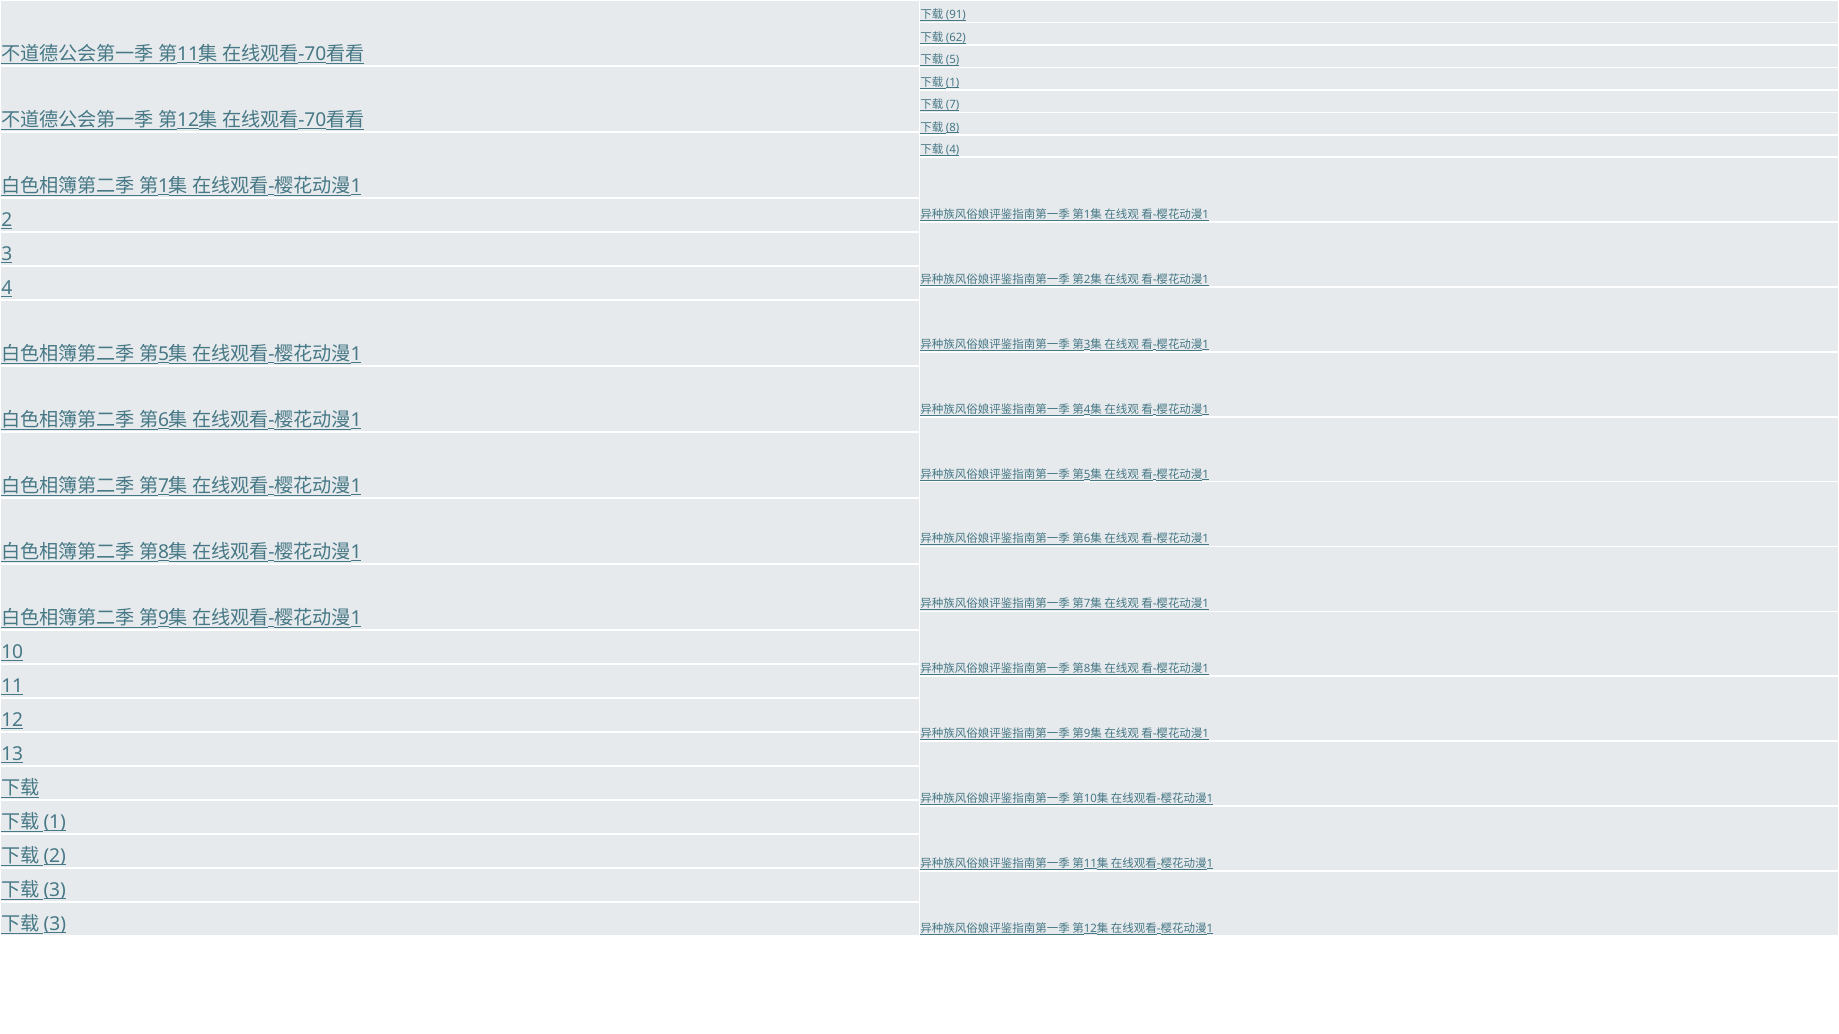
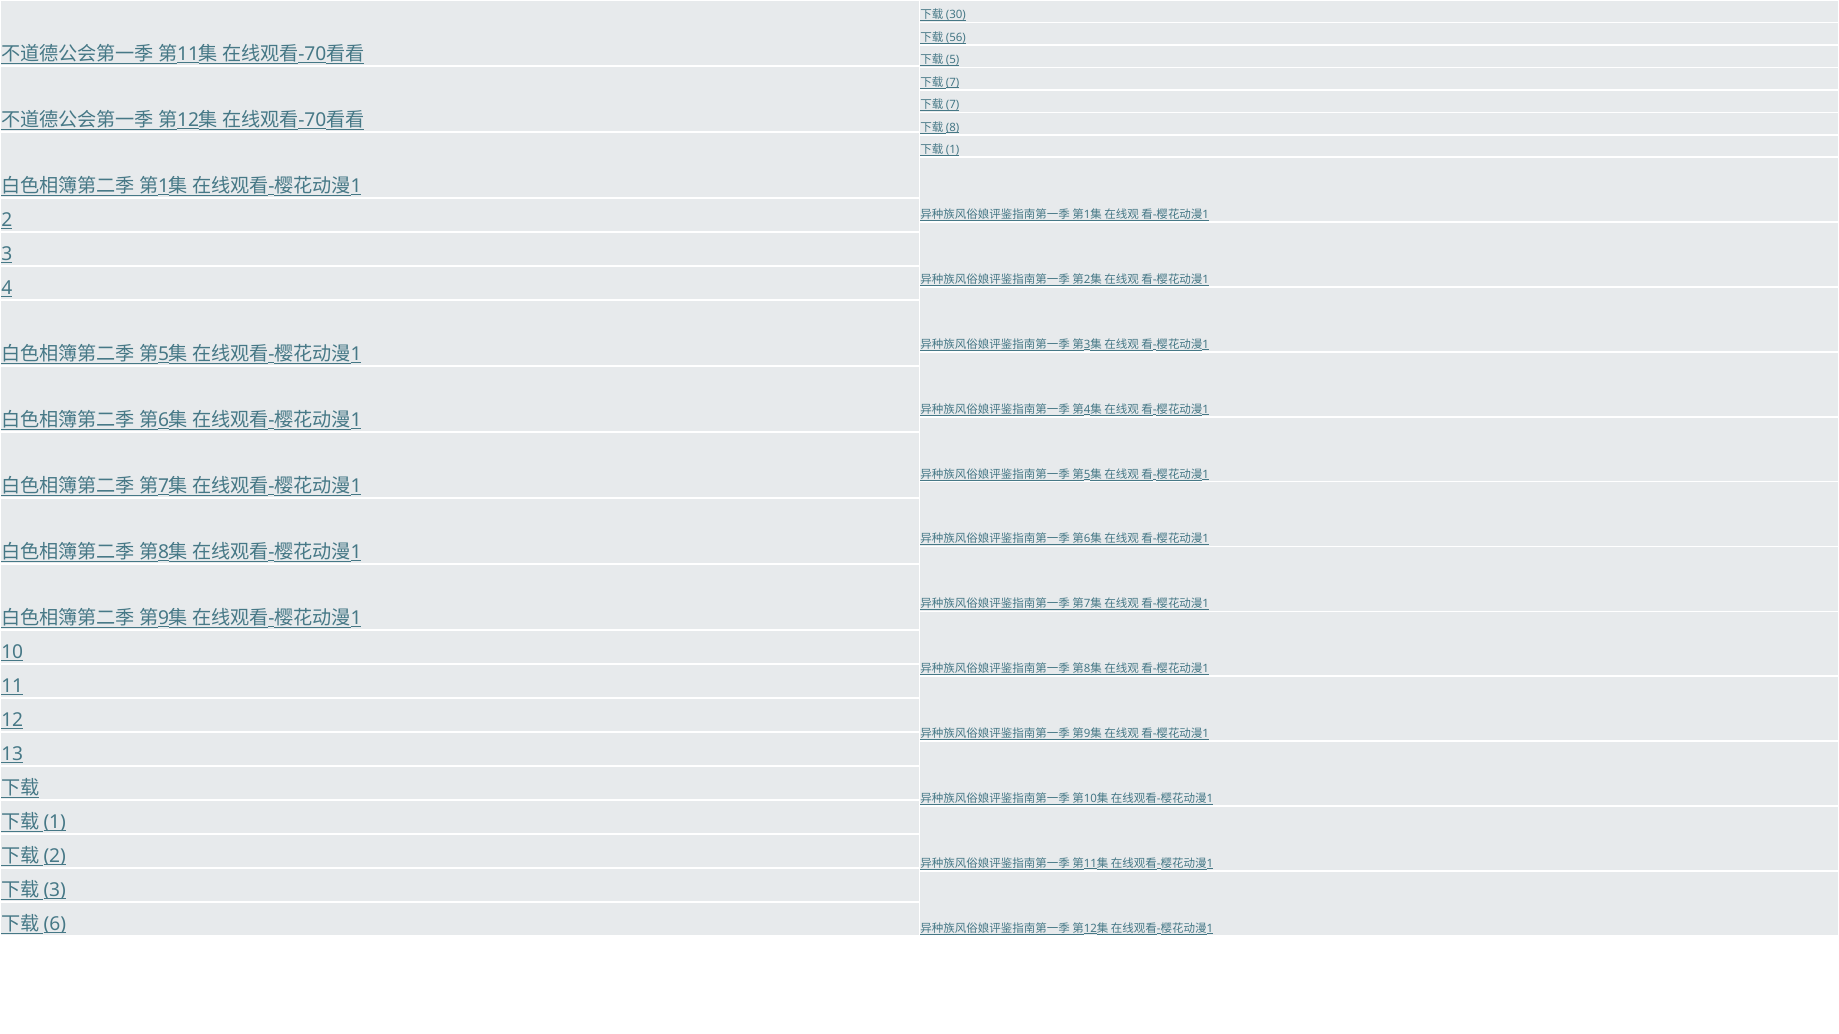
91: 91 -> 30 (956, 15)
62: 62 -> 56 (956, 38)
1: 1 -> 7 (953, 83)
4: 4 -> 1 (953, 150)
3: 3 -> 6 (55, 924)
